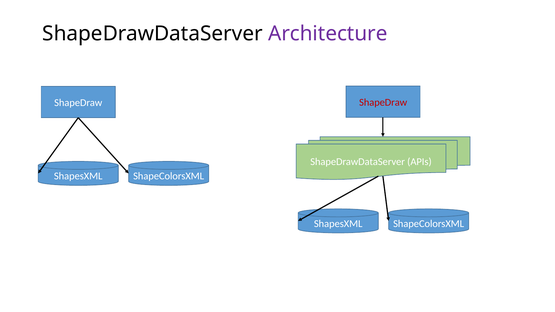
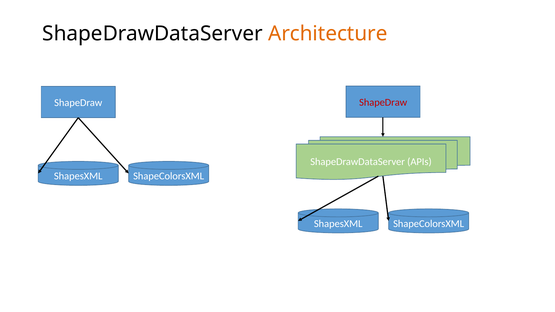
Architecture colour: purple -> orange (328, 34)
